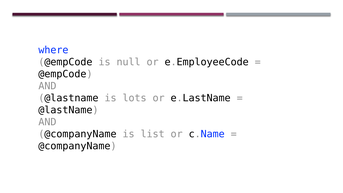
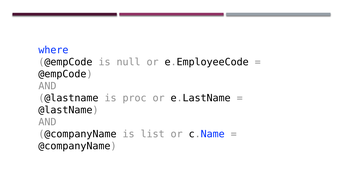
lots: lots -> proc (135, 98)
